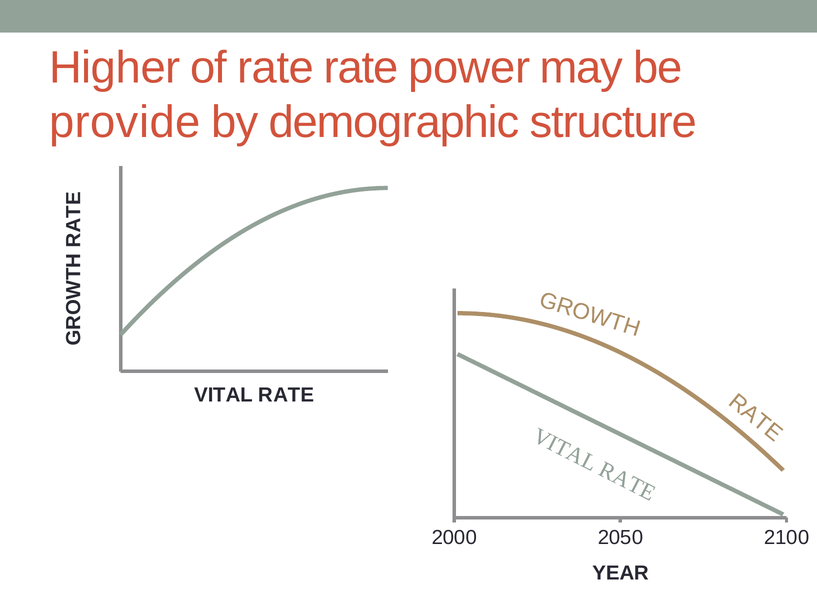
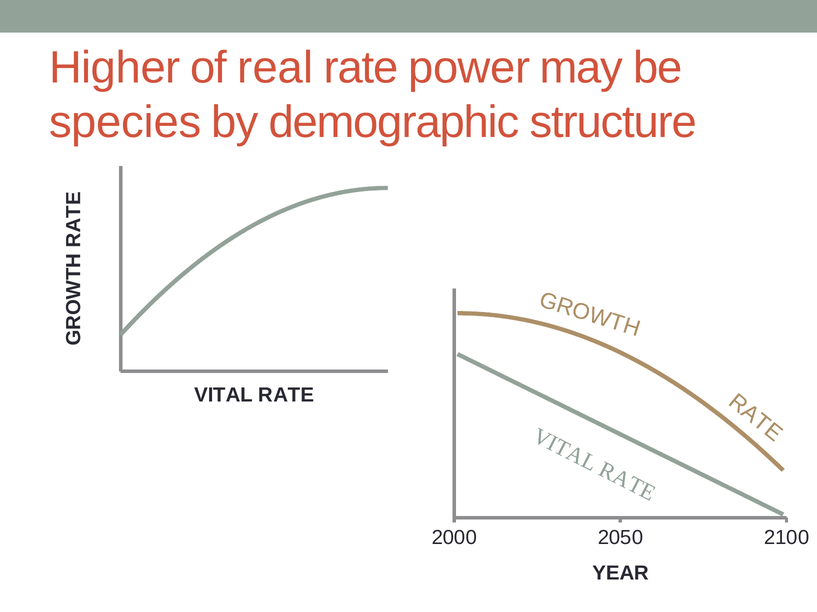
of rate: rate -> real (275, 68)
provide: provide -> species (125, 122)
